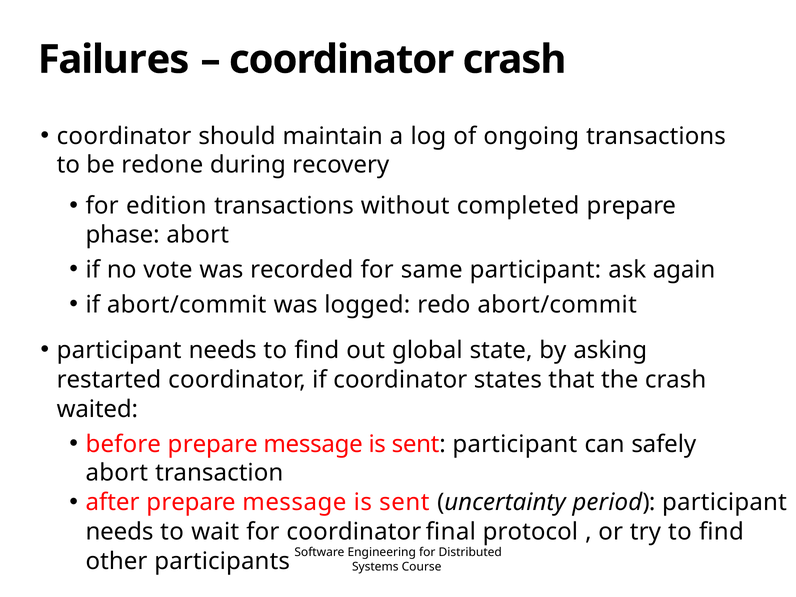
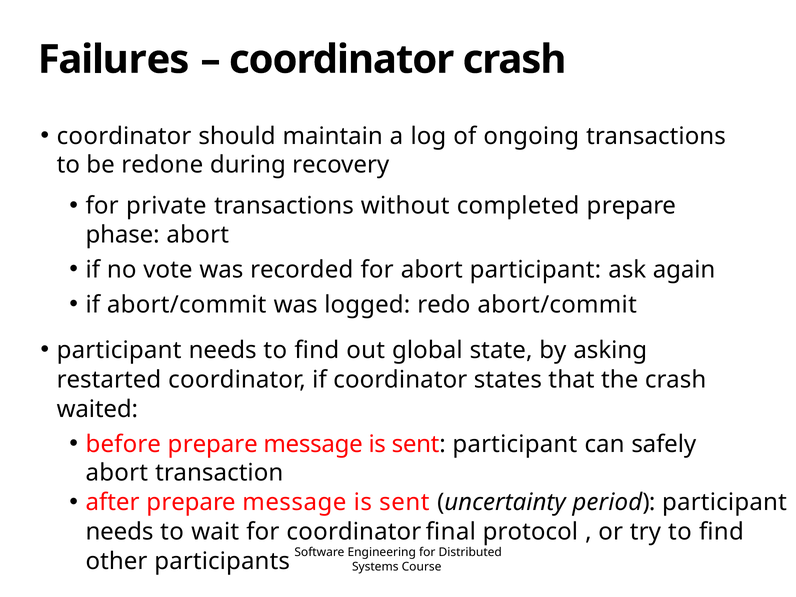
edition: edition -> private (166, 206)
for same: same -> abort (432, 270)
